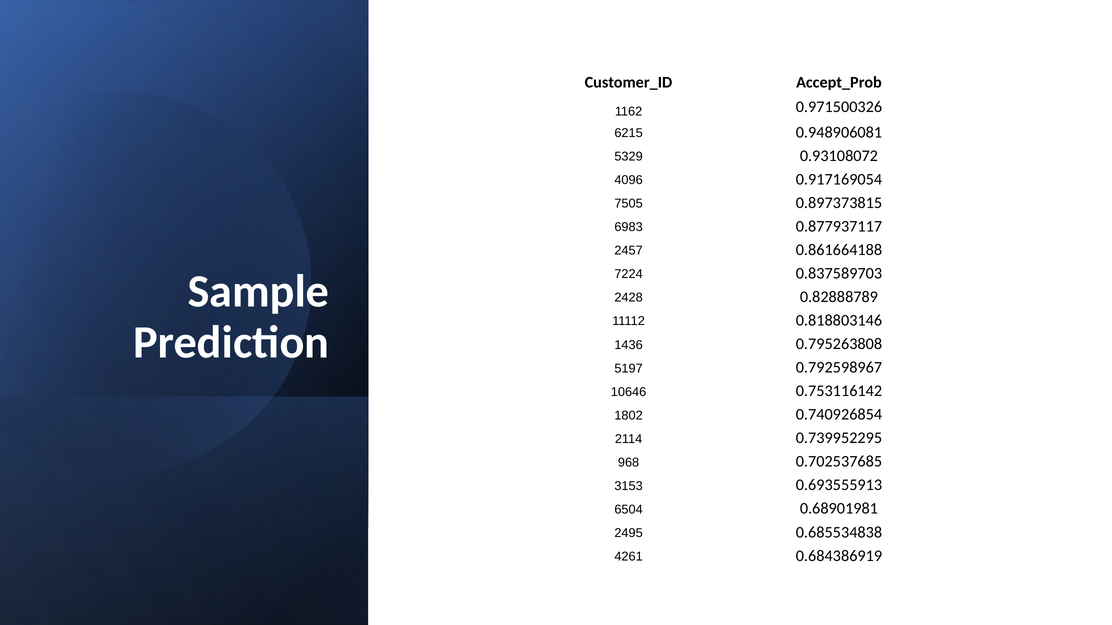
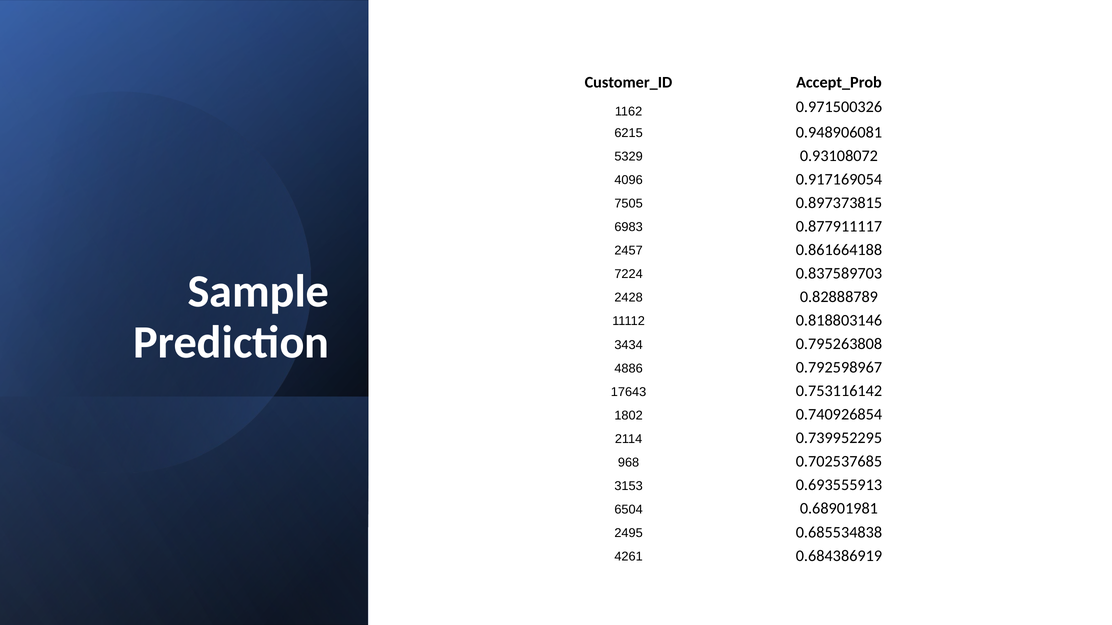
0.877937117: 0.877937117 -> 0.877911117 (839, 227)
1436: 1436 -> 3434 (629, 345)
5197: 5197 -> 4886 (629, 369)
10646: 10646 -> 17643 (629, 392)
